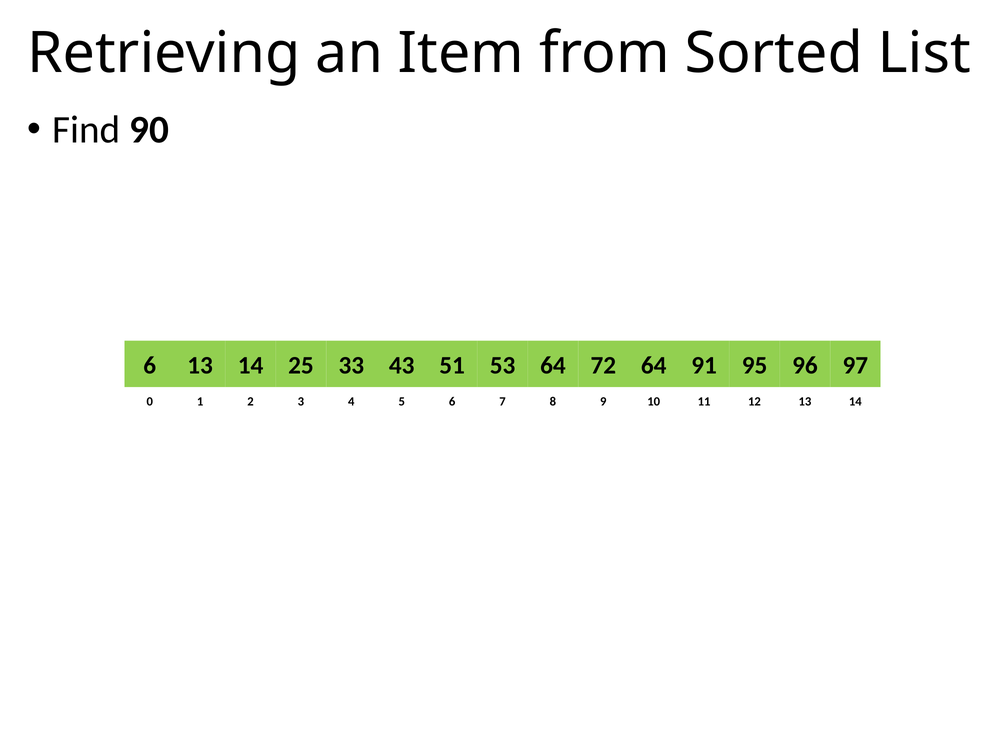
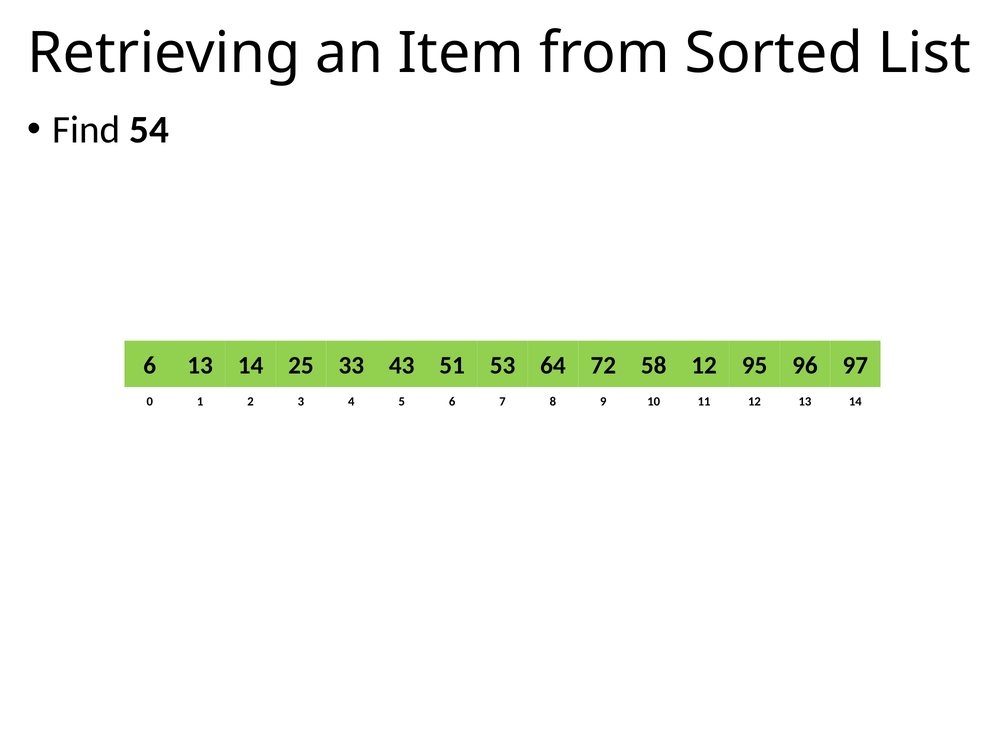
90: 90 -> 54 (149, 130)
53 64: 64 -> 58 (654, 366)
72 91: 91 -> 12 (704, 366)
